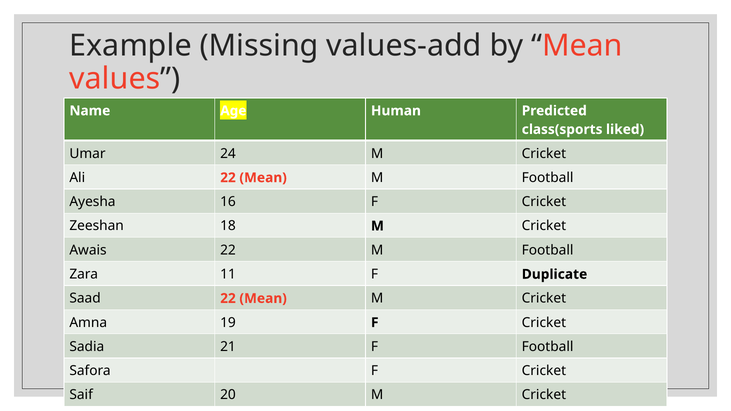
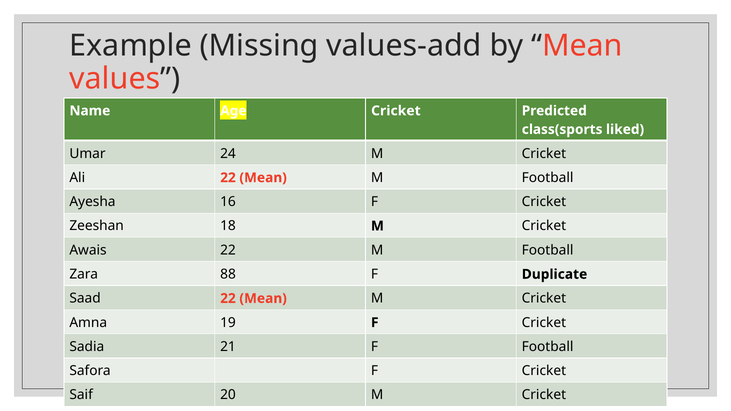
Age Human: Human -> Cricket (396, 111)
11: 11 -> 88 (228, 274)
